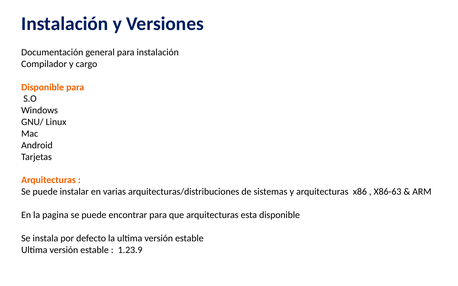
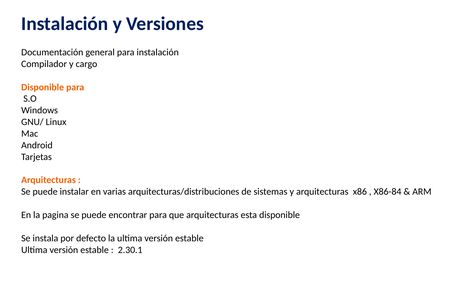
X86-63: X86-63 -> X86-84 (388, 192)
1.23.9: 1.23.9 -> 2.30.1 (130, 250)
